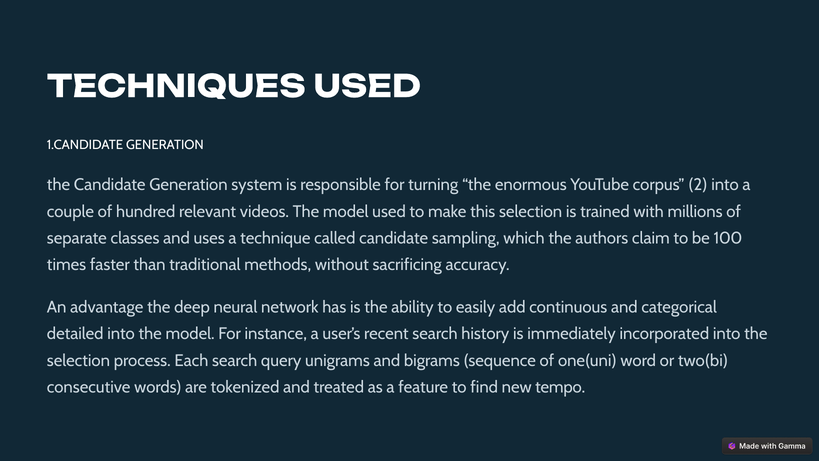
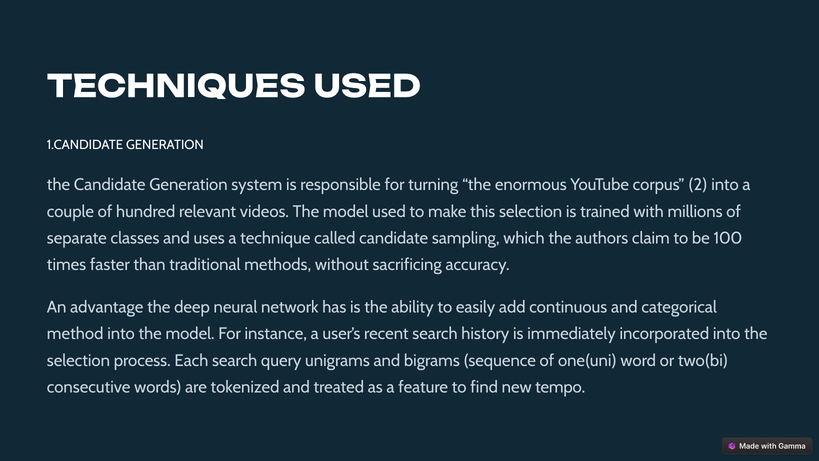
detailed: detailed -> method (75, 334)
